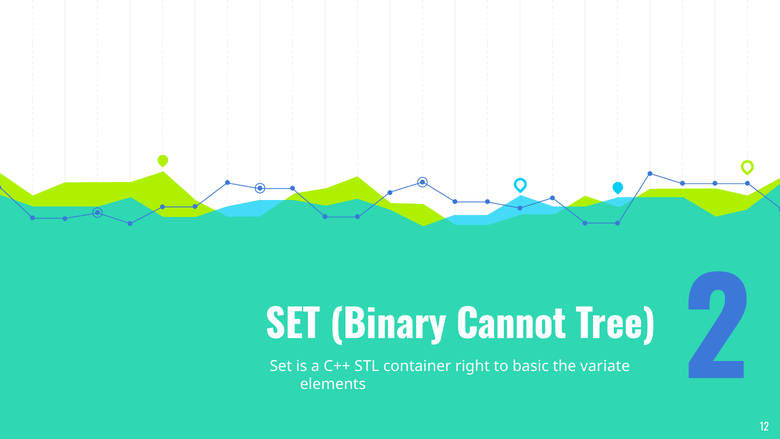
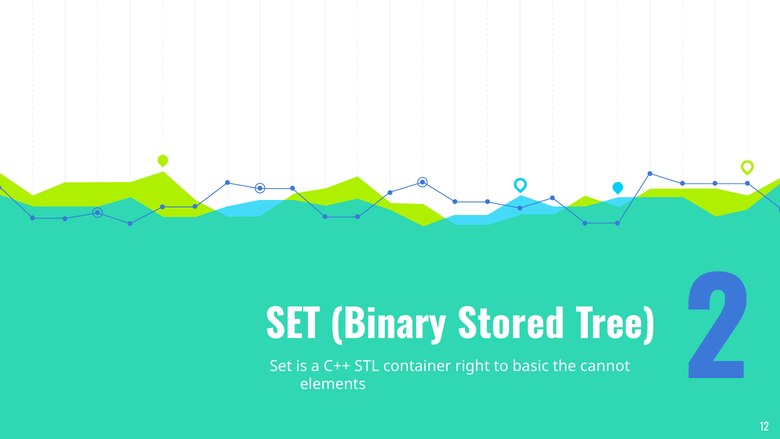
Cannot: Cannot -> Stored (511, 325)
variate: variate -> cannot (605, 366)
